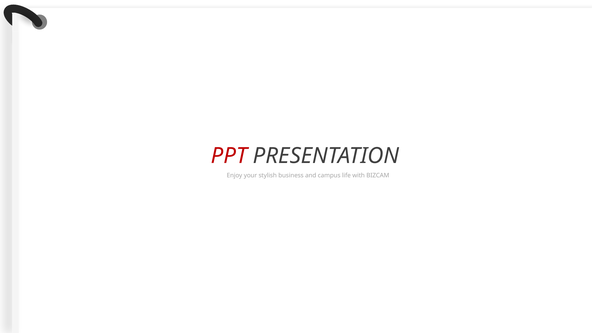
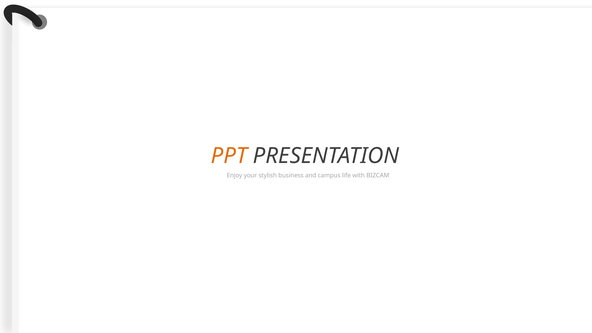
PPT colour: red -> orange (229, 156)
